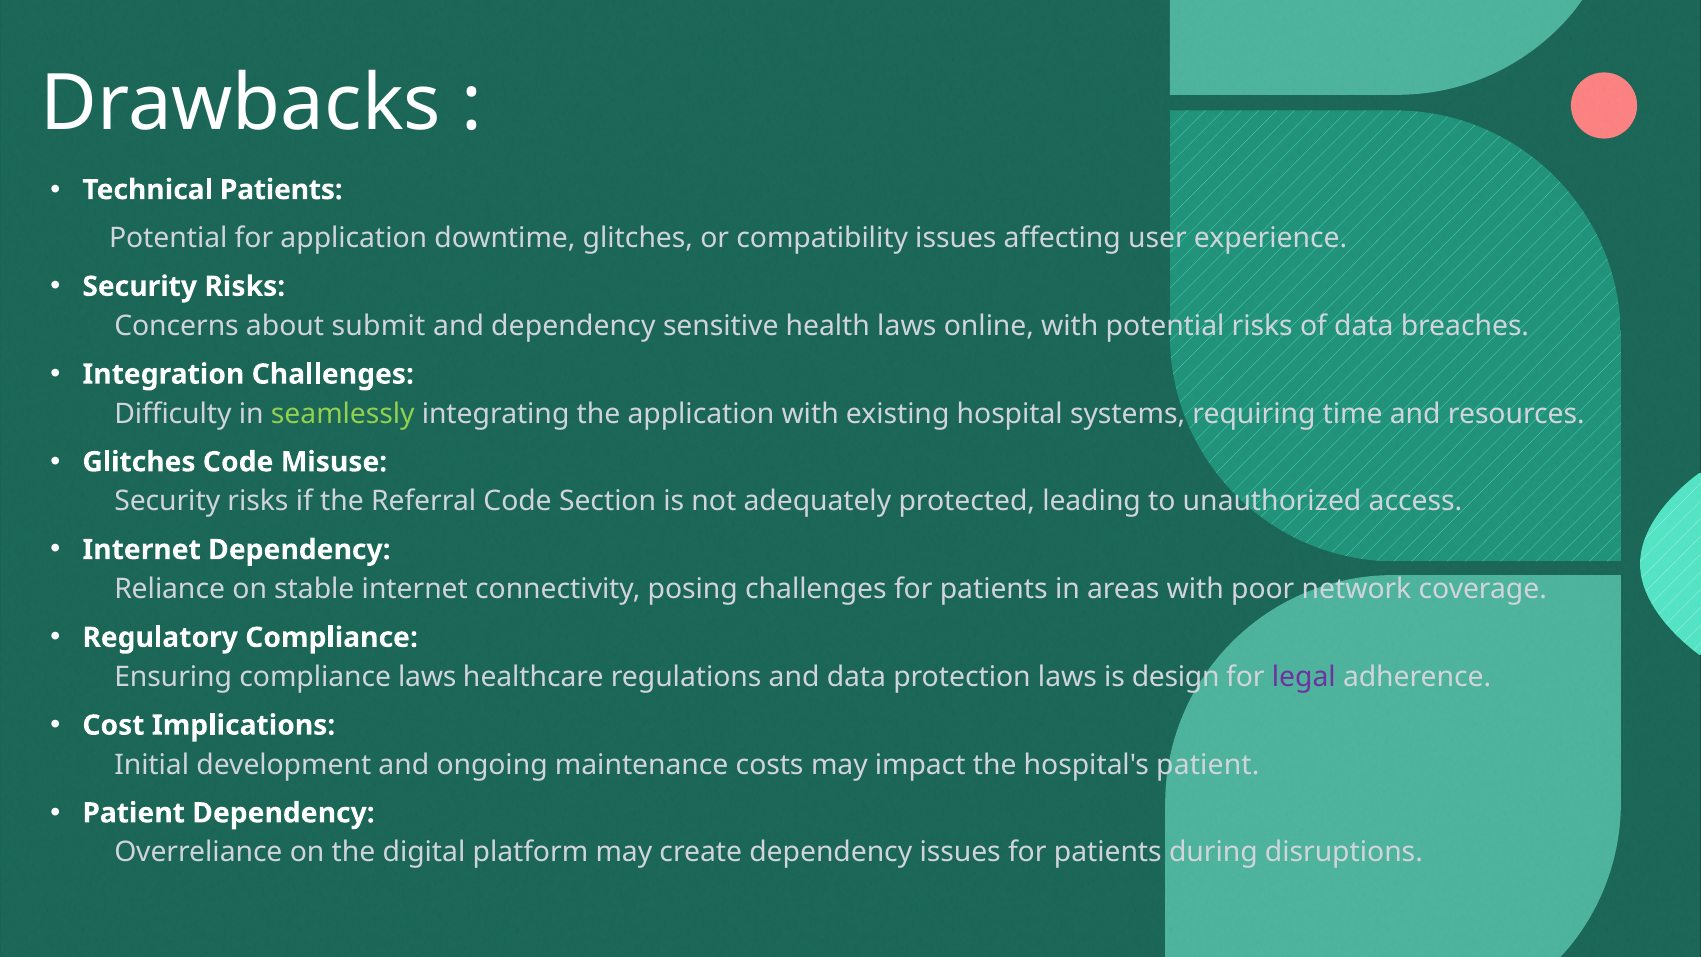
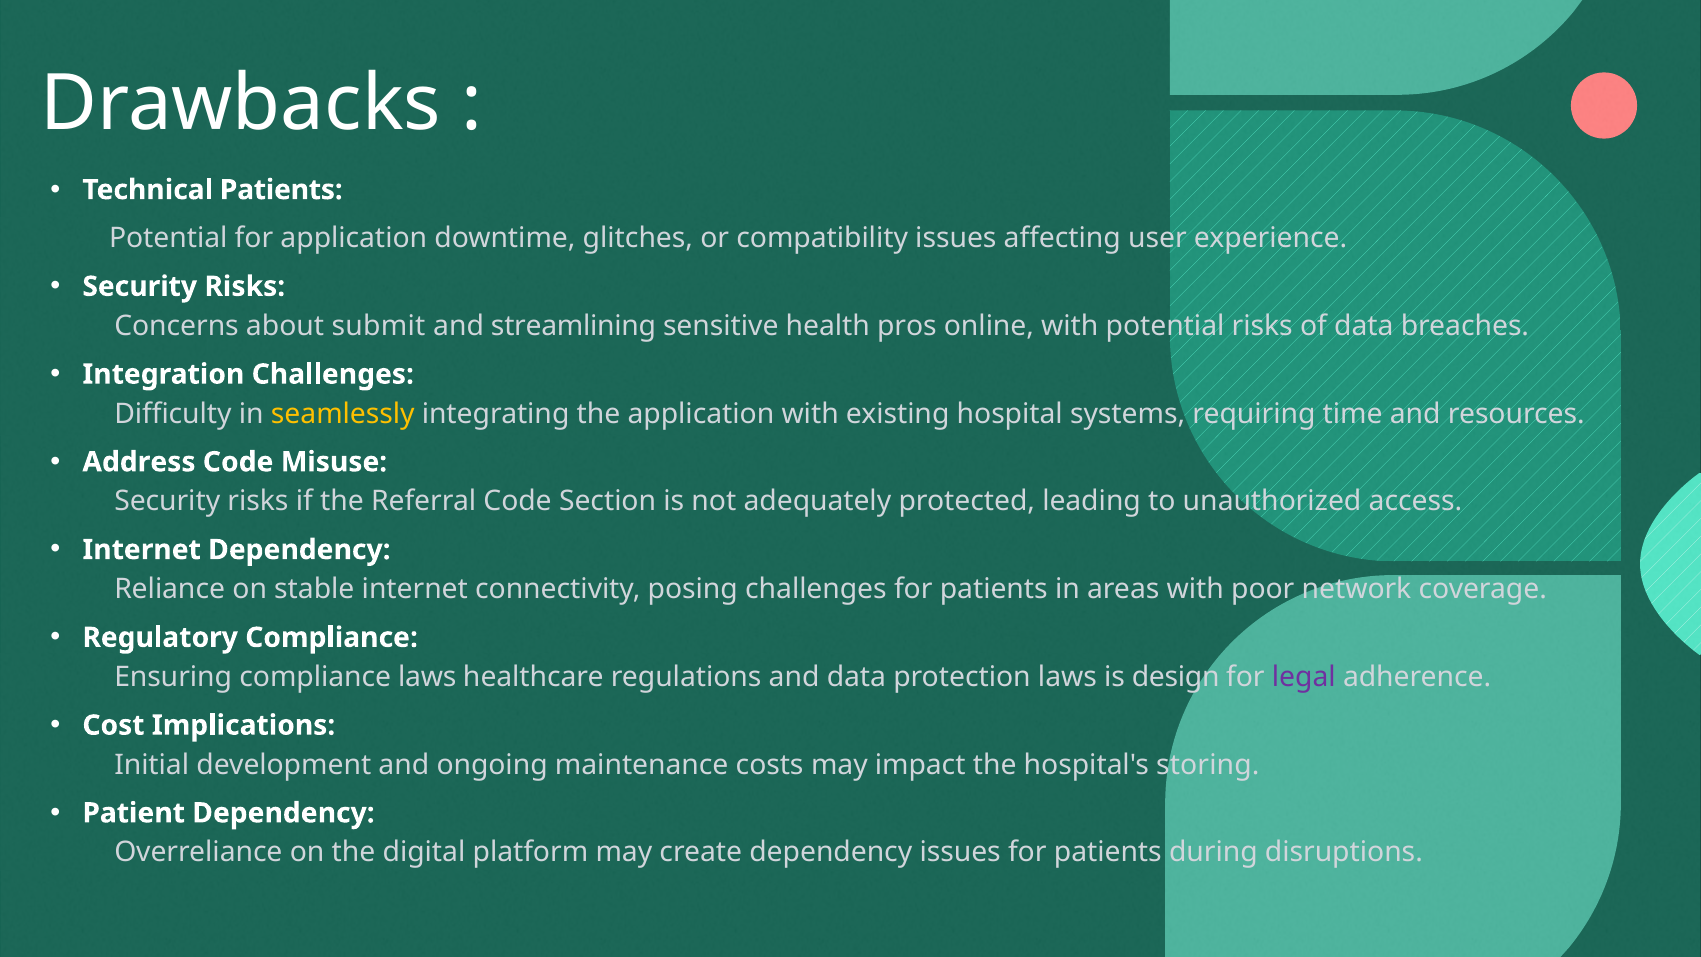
and dependency: dependency -> streamlining (574, 326)
health laws: laws -> pros (907, 326)
seamlessly colour: light green -> yellow (343, 414)
Glitches: Glitches -> Address (139, 462)
hospital's patient: patient -> storing (1208, 765)
